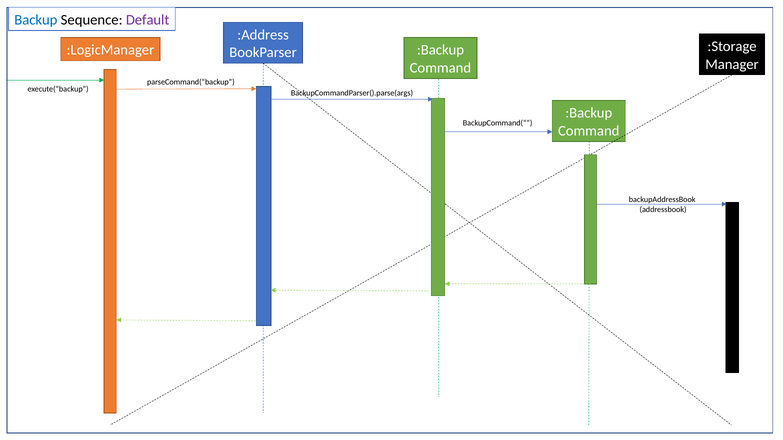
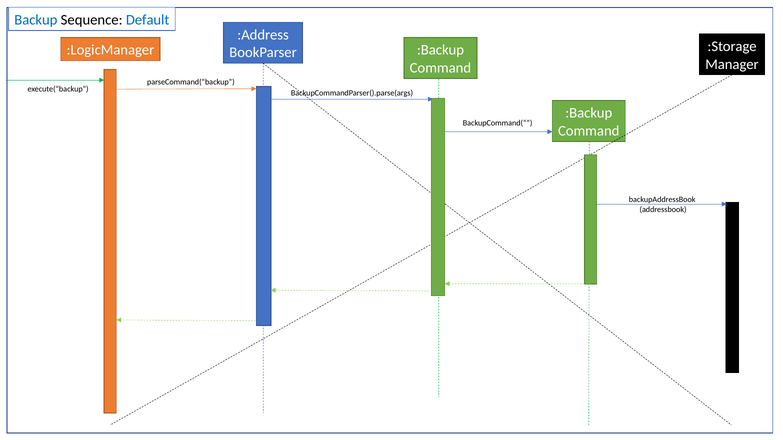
Default colour: purple -> blue (148, 20)
